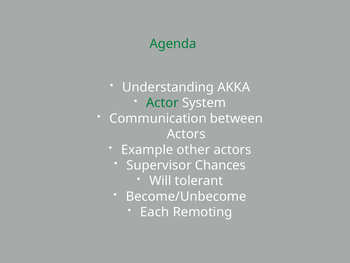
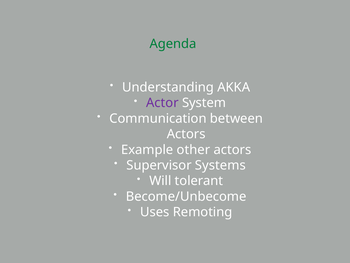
Actor colour: green -> purple (162, 103)
Chances: Chances -> Systems (220, 165)
Each: Each -> Uses (155, 212)
